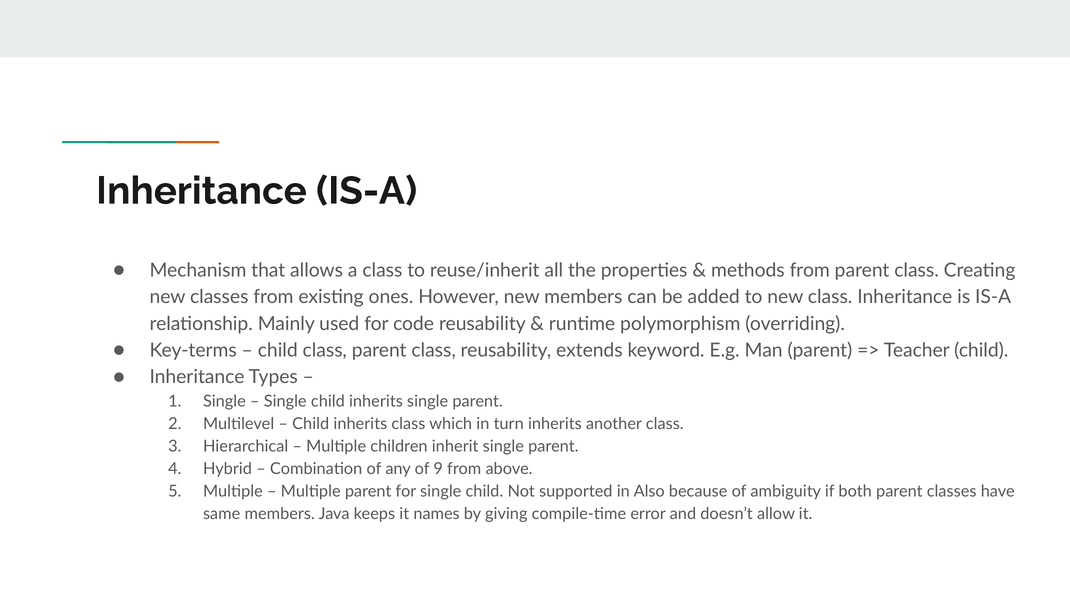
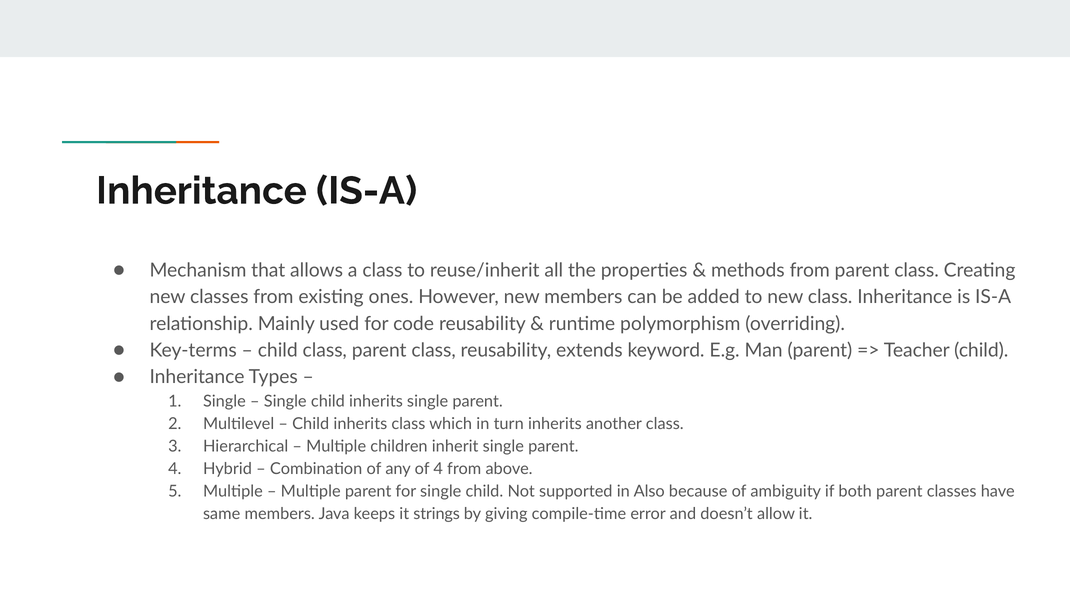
of 9: 9 -> 4 (438, 469)
names: names -> strings (437, 514)
